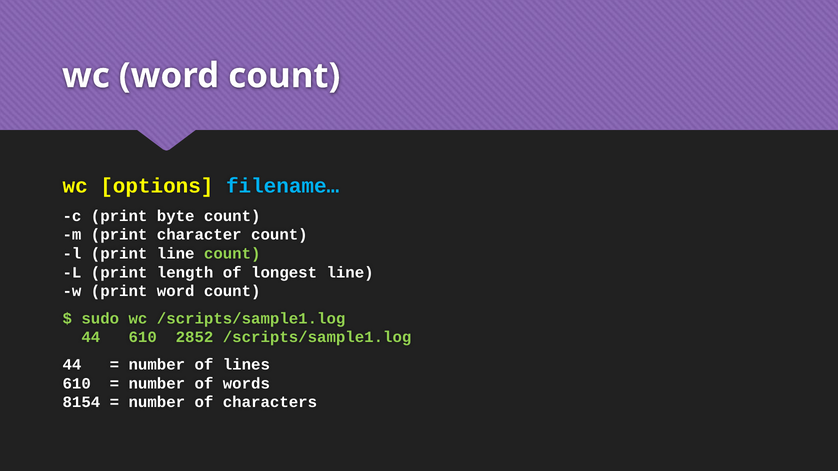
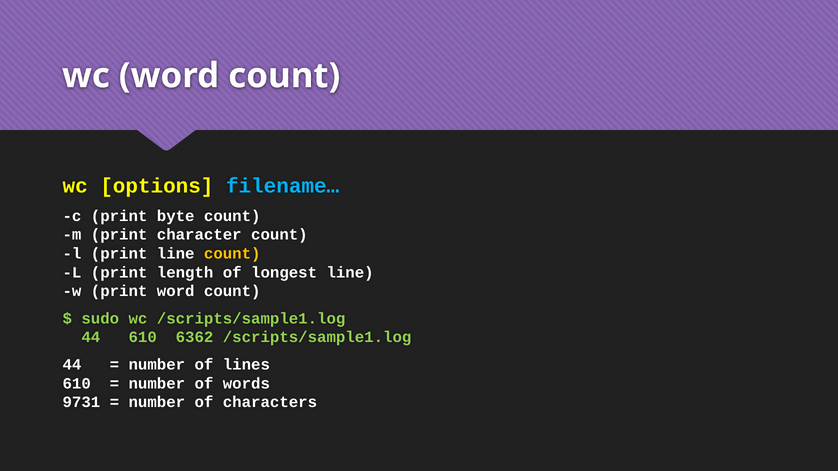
count colour: light green -> yellow (232, 254)
2852: 2852 -> 6362 (195, 338)
8154: 8154 -> 9731 (81, 402)
